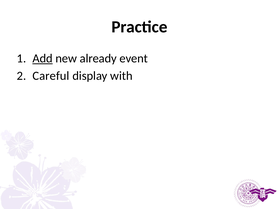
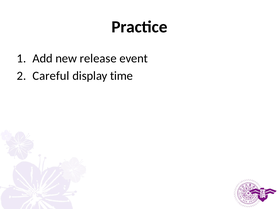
Add underline: present -> none (43, 59)
already: already -> release (98, 59)
with: with -> time (121, 76)
